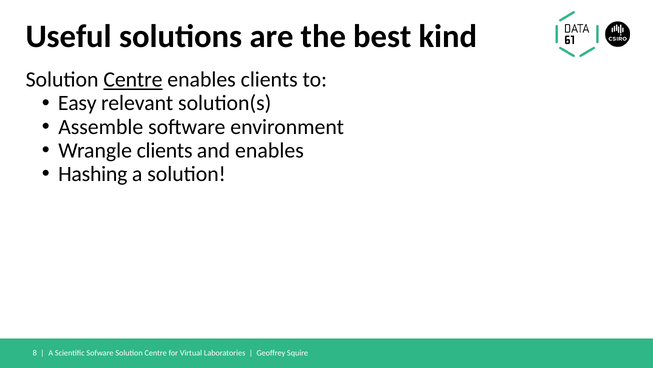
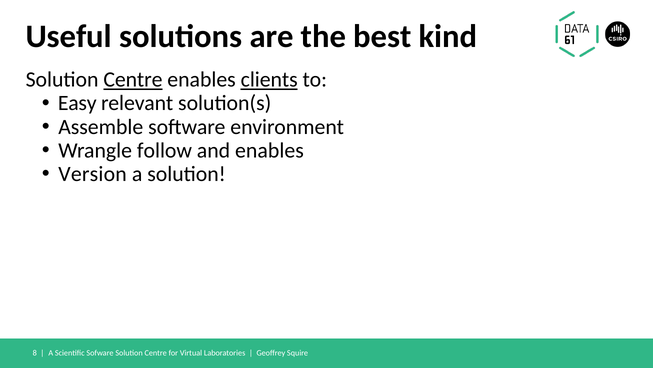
clients underline: none -> present (269, 80)
Wrangle clients: clients -> follow (164, 150)
Hashing: Hashing -> Version (93, 174)
